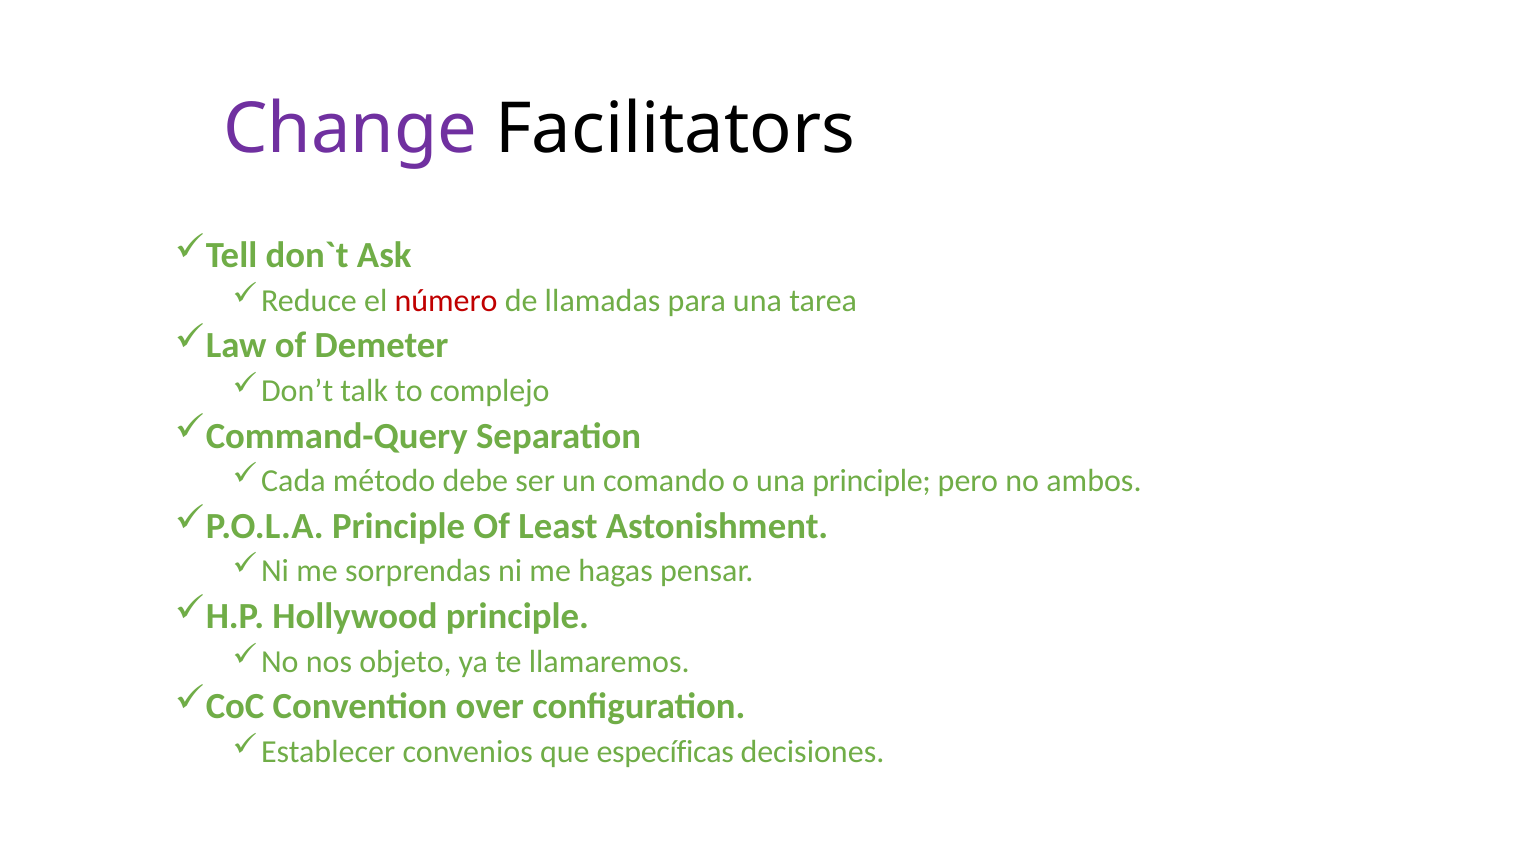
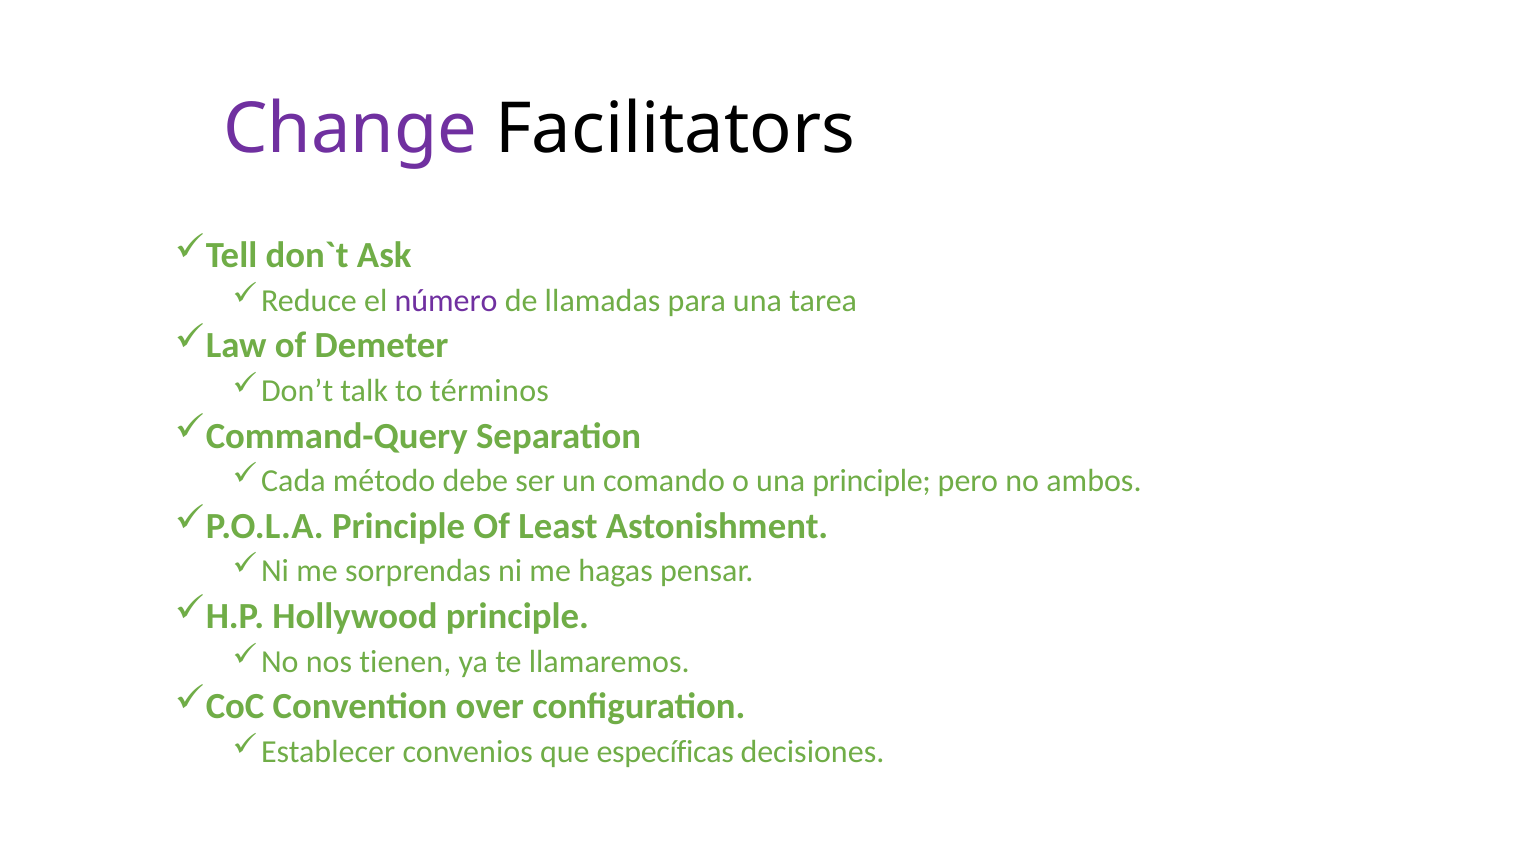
número colour: red -> purple (446, 301)
complejo: complejo -> términos (489, 391)
objeto: objeto -> tienen (405, 662)
